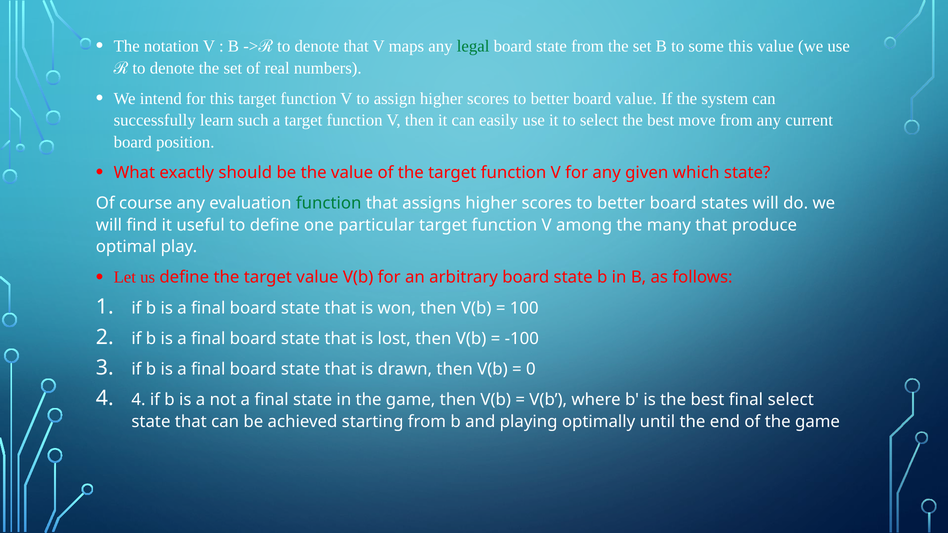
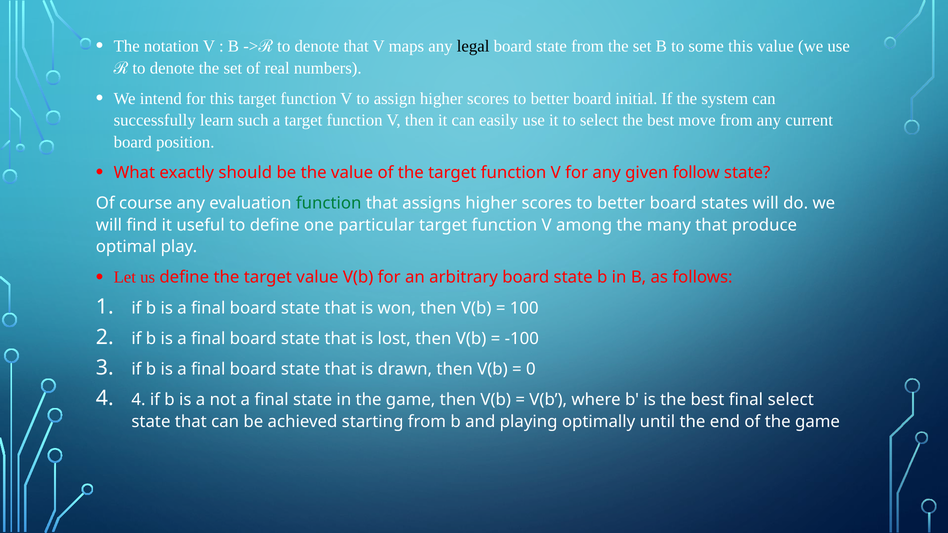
legal colour: green -> black (473, 46)
board value: value -> initial (636, 99)
which: which -> follow (696, 173)
